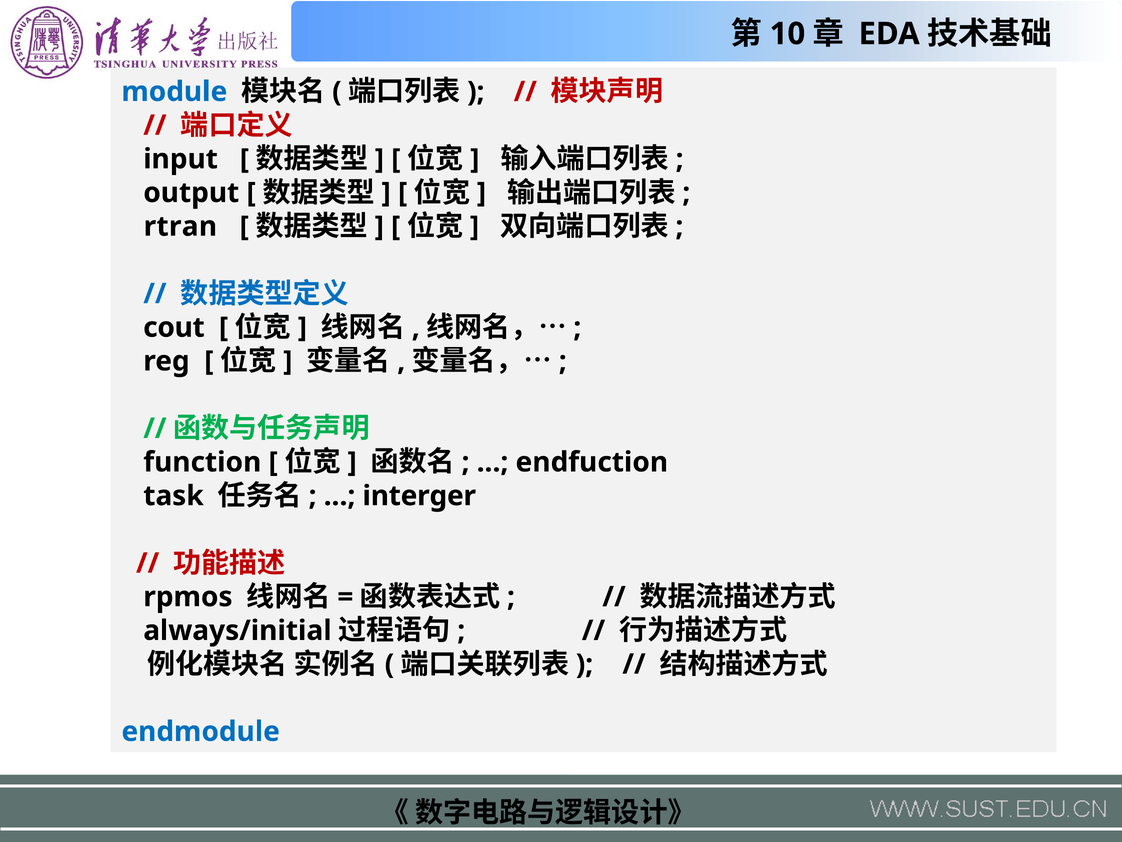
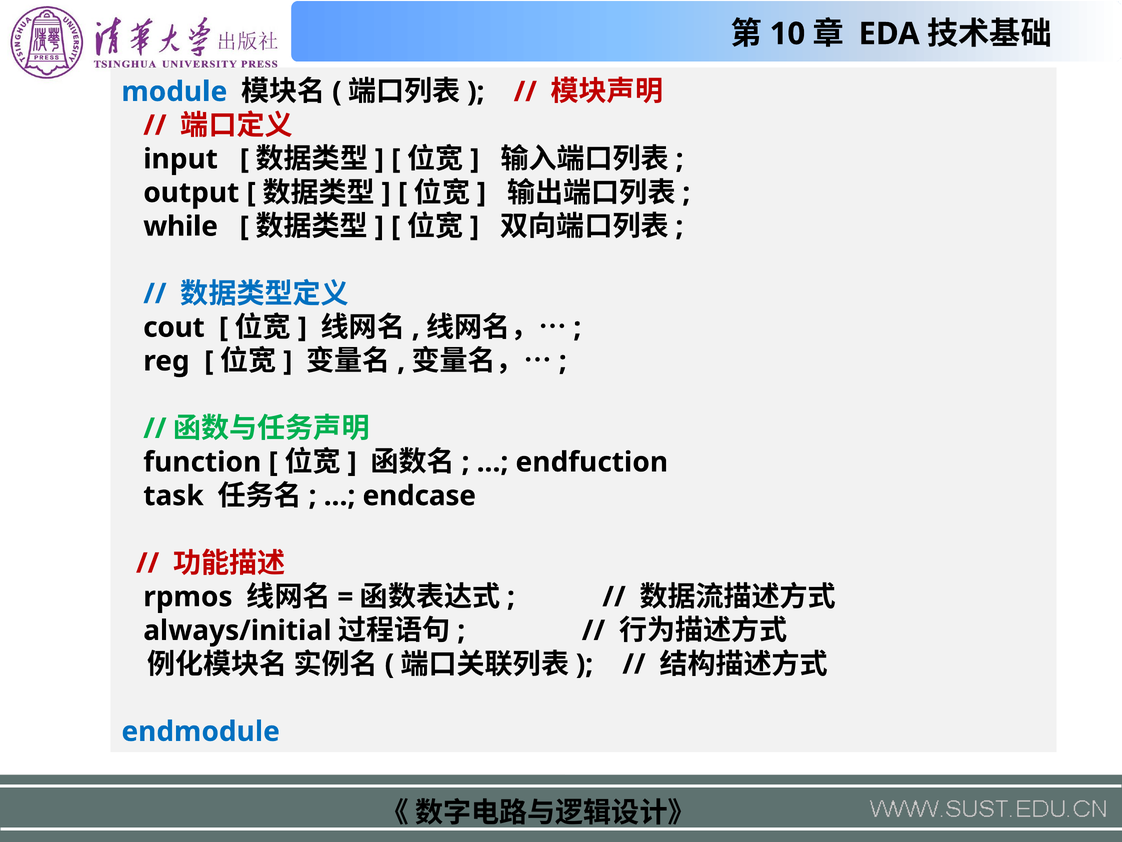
rtran: rtran -> while (181, 226)
interger: interger -> endcase (419, 496)
